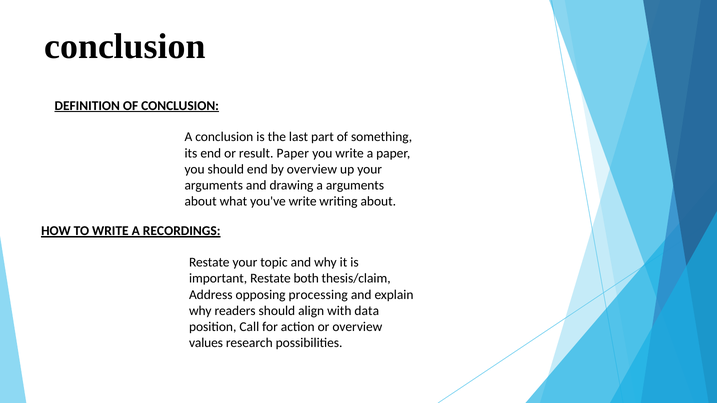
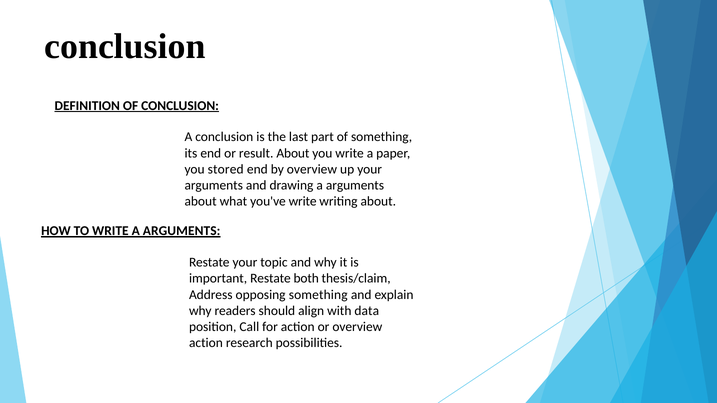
result Paper: Paper -> About (293, 153)
you should: should -> stored (226, 169)
WRITE A RECORDINGS: RECORDINGS -> ARGUMENTS (182, 231)
opposing processing: processing -> something (318, 295)
values: values -> action (206, 343)
